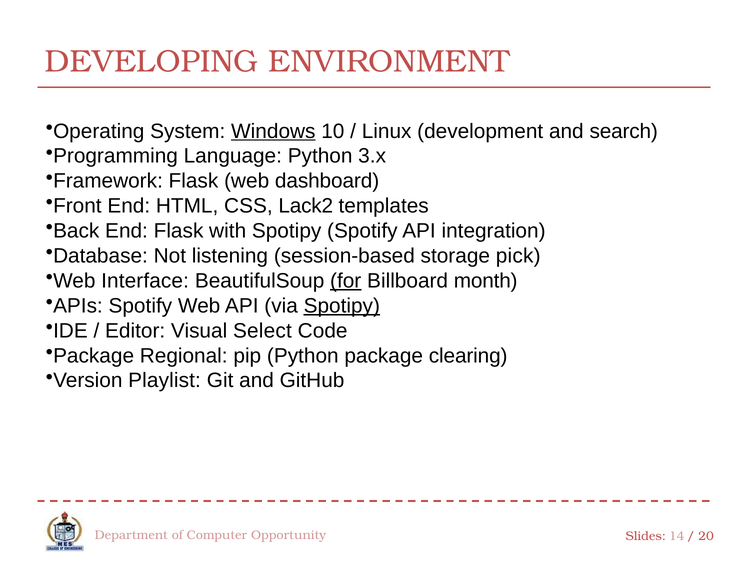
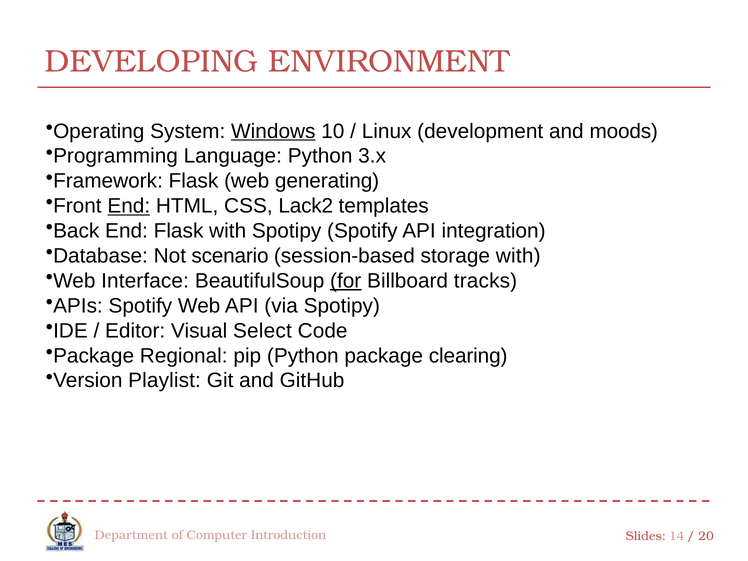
search: search -> moods (624, 131)
dashboard: dashboard -> generating (327, 181)
End underline: none -> present (129, 206)
listening: listening -> scenario (230, 256)
storage pick: pick -> with (518, 256)
month: month -> tracks (486, 281)
Spotipy underline: present -> none (342, 306)
Opportunity: Opportunity -> Introduction (289, 535)
